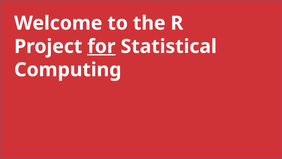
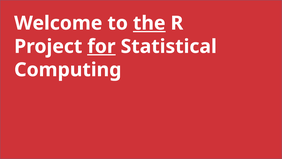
the underline: none -> present (149, 23)
